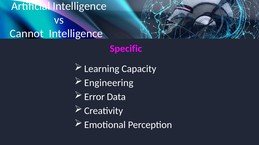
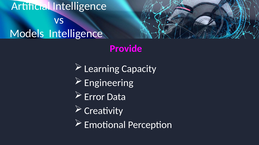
Cannot: Cannot -> Models (27, 34)
Specific: Specific -> Provide (126, 49)
